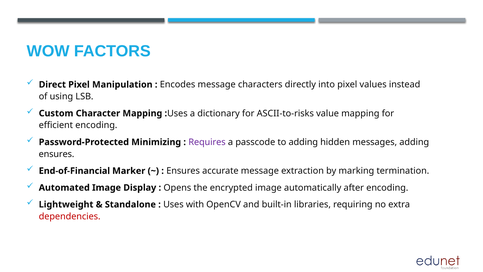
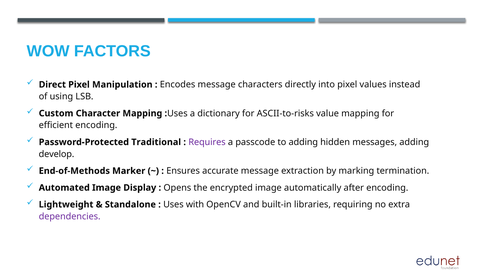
Minimizing: Minimizing -> Traditional (156, 142)
ensures: ensures -> develop (56, 154)
End-of-Financial: End-of-Financial -> End-of-Methods (74, 171)
dependencies colour: red -> purple (70, 216)
